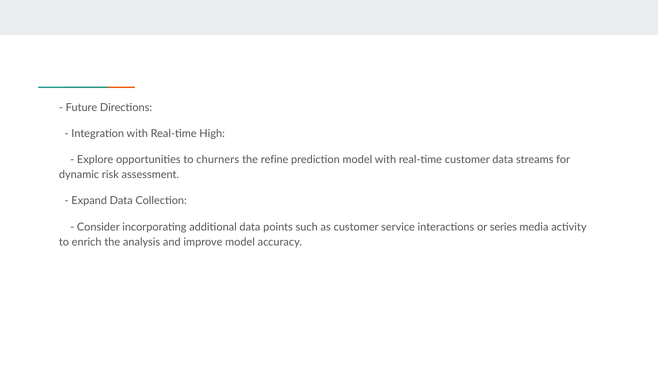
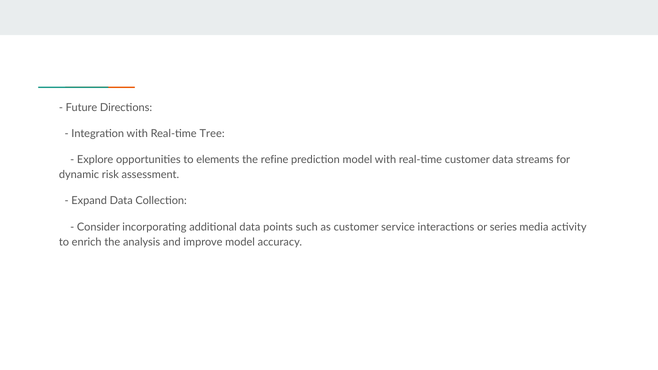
High: High -> Tree (212, 134)
churners: churners -> elements (218, 160)
